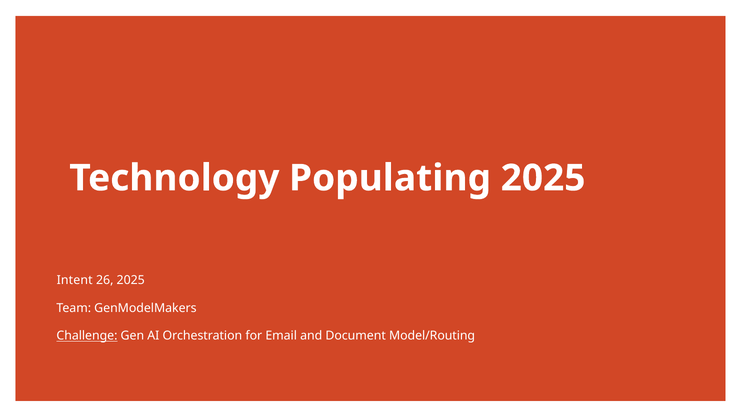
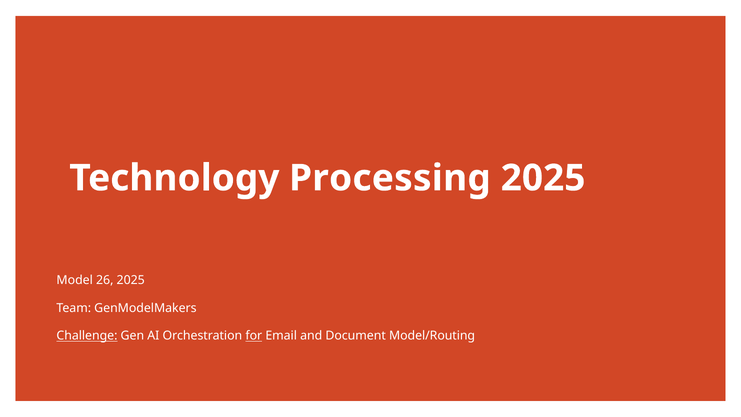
Populating: Populating -> Processing (390, 178)
Intent: Intent -> Model (75, 280)
for underline: none -> present (254, 336)
